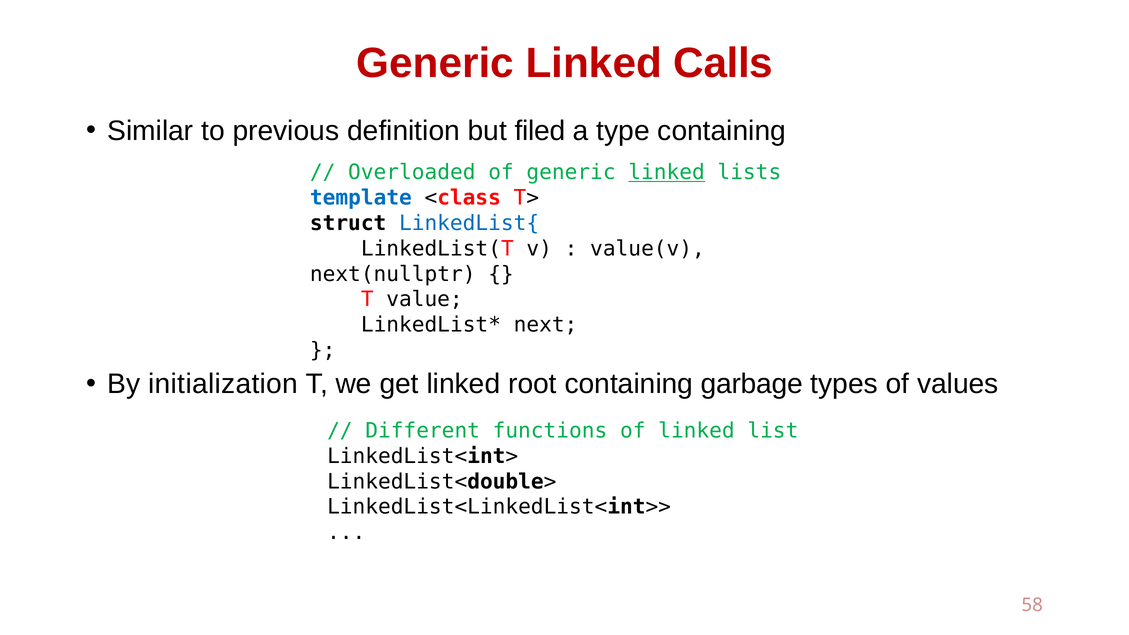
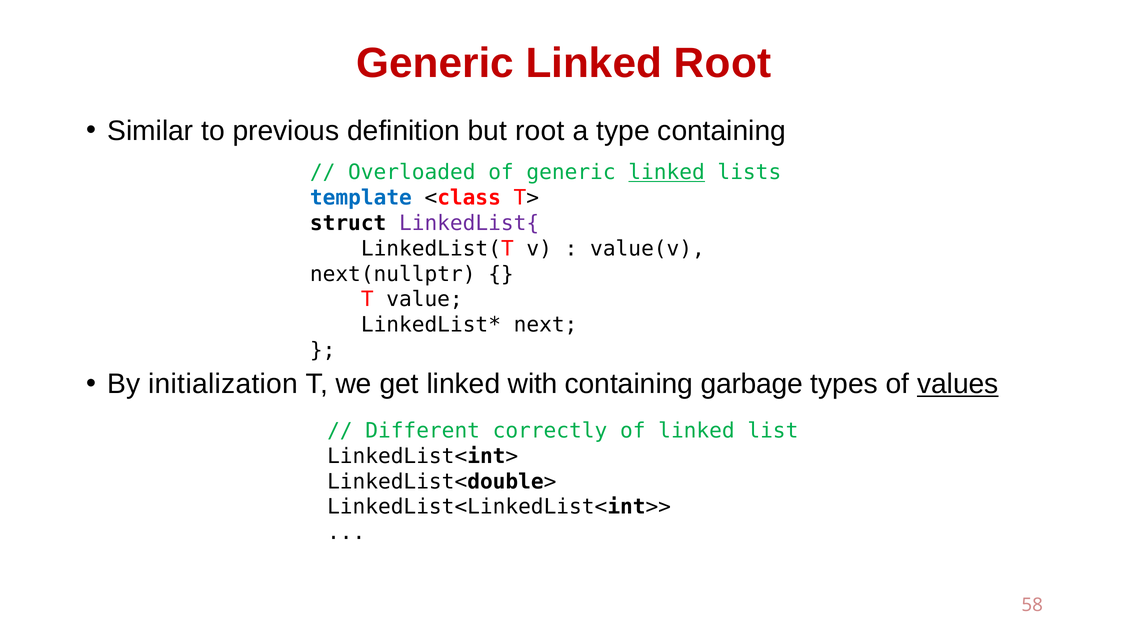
Linked Calls: Calls -> Root (723, 63)
but filed: filed -> root (540, 131)
LinkedList{ colour: blue -> purple (469, 223)
root: root -> with (533, 384)
values underline: none -> present (958, 384)
functions: functions -> correctly (550, 431)
